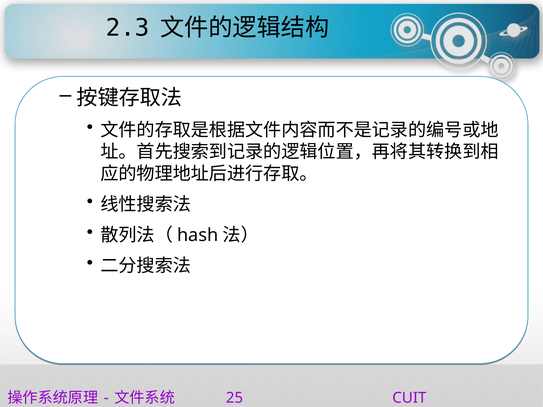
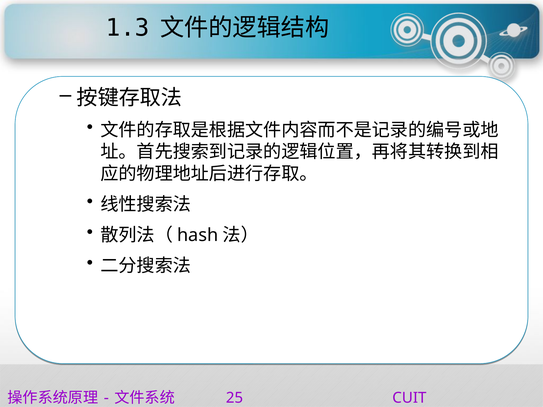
2.3: 2.3 -> 1.3 (128, 28)
